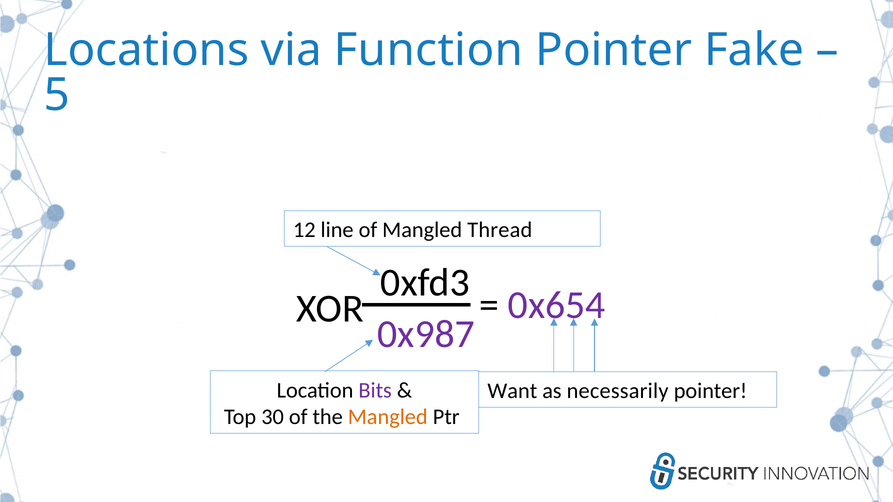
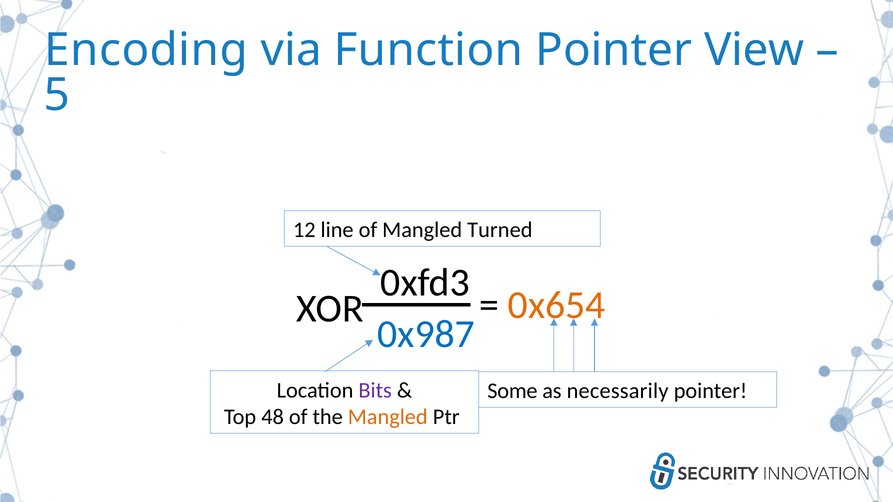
Locations: Locations -> Encoding (146, 50)
Fake: Fake -> View (754, 50)
Thread: Thread -> Turned (500, 230)
0x654 colour: purple -> orange (557, 306)
0x987 colour: purple -> blue (426, 334)
Want: Want -> Some (512, 391)
30: 30 -> 48 (273, 417)
